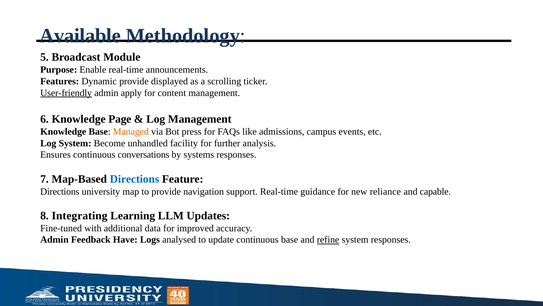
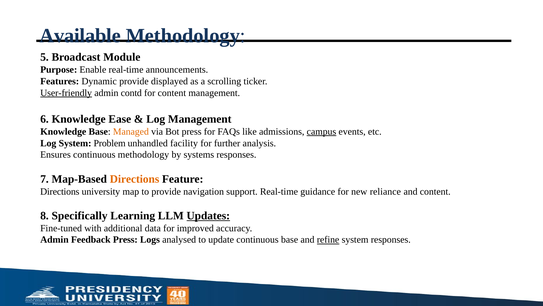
apply: apply -> contd (131, 93)
Page: Page -> Ease (120, 119)
campus underline: none -> present (321, 131)
Become: Become -> Problem (110, 143)
continuous conversations: conversations -> methodology (143, 154)
Directions colour: blue -> orange (135, 179)
and capable: capable -> content (435, 191)
Integrating: Integrating -> Specifically (80, 215)
Updates underline: none -> present (208, 215)
Feedback Have: Have -> Press (125, 239)
